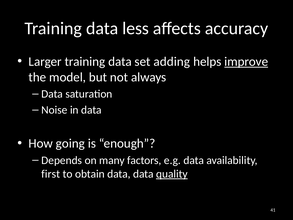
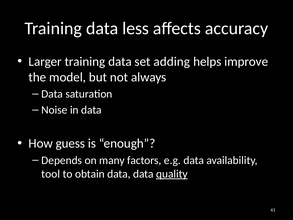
improve underline: present -> none (246, 61)
going: going -> guess (70, 143)
first: first -> tool (51, 174)
